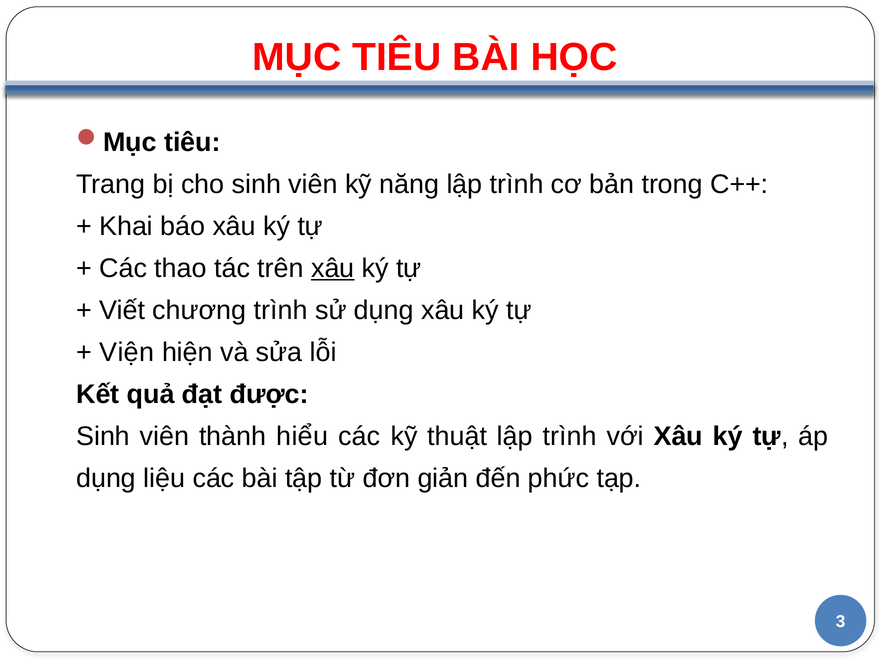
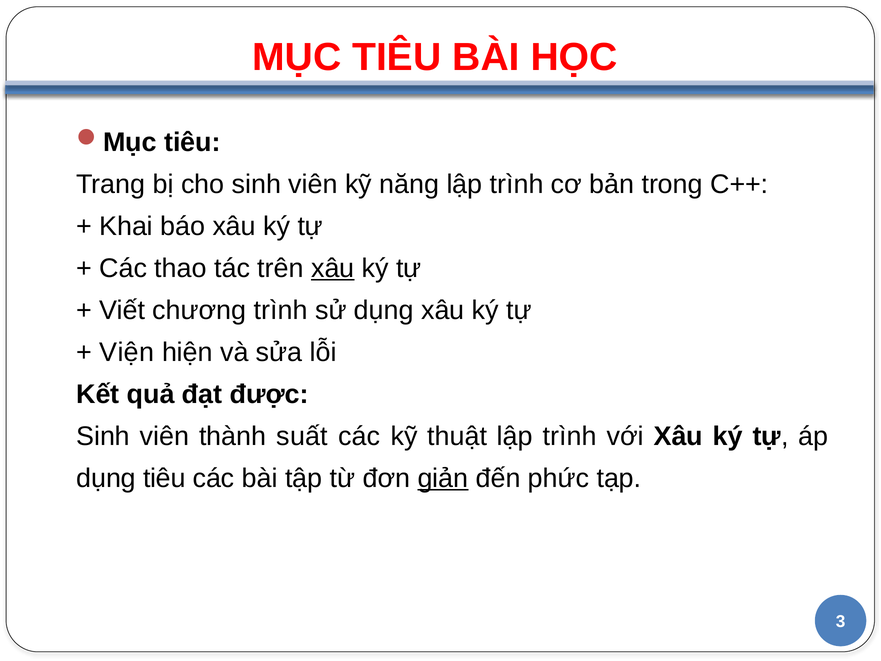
hiểu: hiểu -> suất (302, 436)
dụng liệu: liệu -> tiêu (164, 478)
giản underline: none -> present (443, 478)
